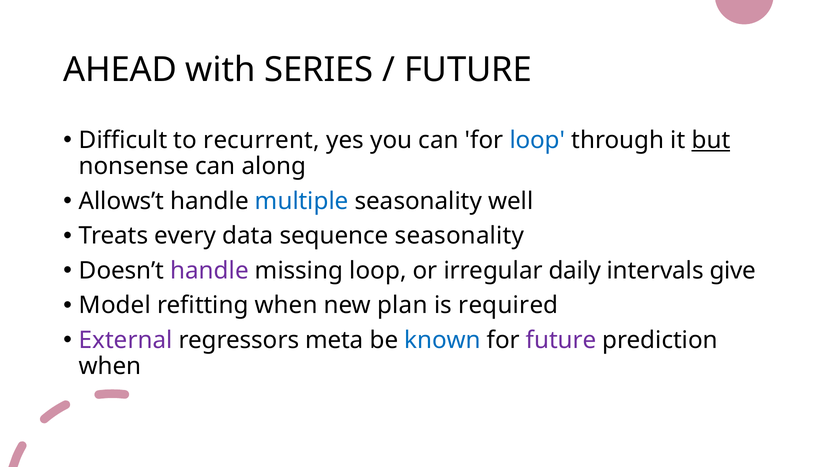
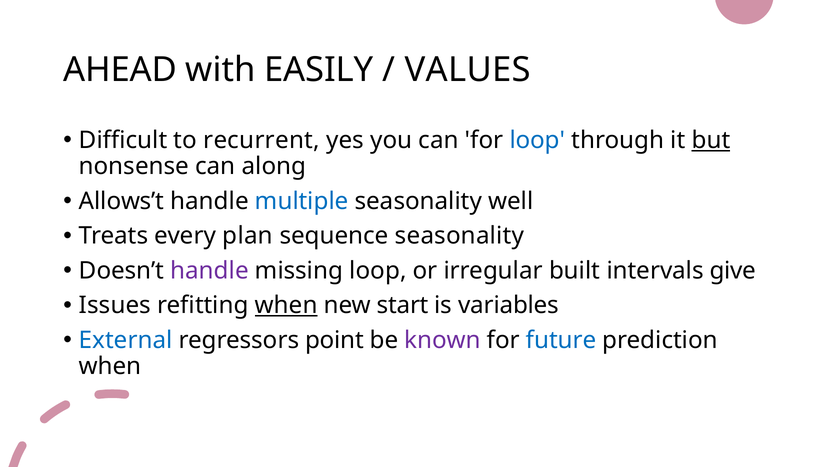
SERIES: SERIES -> EASILY (319, 70)
FUTURE: FUTURE -> VALUES (468, 70)
data: data -> plan (248, 236)
daily: daily -> built (575, 271)
Model: Model -> Issues (115, 306)
when underline: none -> present (286, 306)
plan: plan -> start (403, 306)
required: required -> variables (509, 306)
External colour: purple -> blue (126, 341)
meta: meta -> point (335, 341)
known colour: blue -> purple (443, 341)
future colour: purple -> blue (561, 341)
